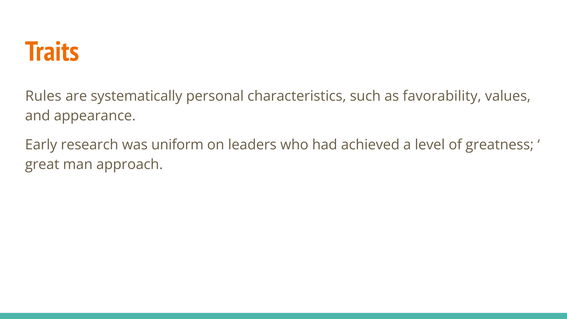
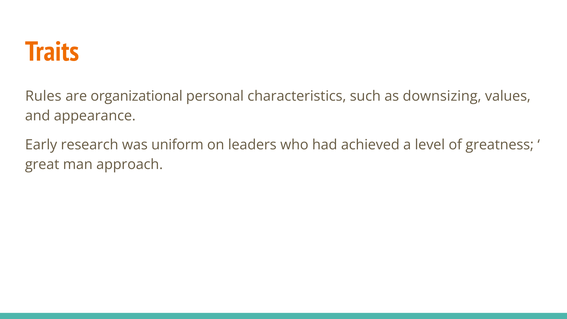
systematically: systematically -> organizational (137, 96)
favorability: favorability -> downsizing (442, 96)
